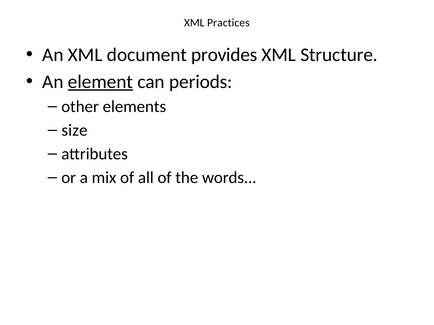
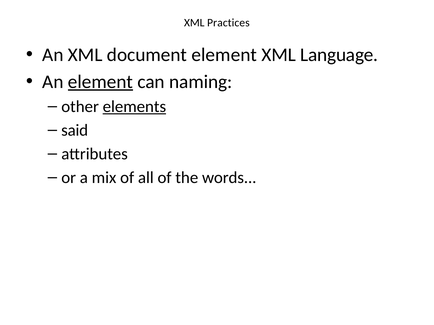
document provides: provides -> element (224, 55)
Structure: Structure -> Language (339, 55)
periods: periods -> naming (201, 82)
elements underline: none -> present (134, 107)
size: size -> said (75, 130)
